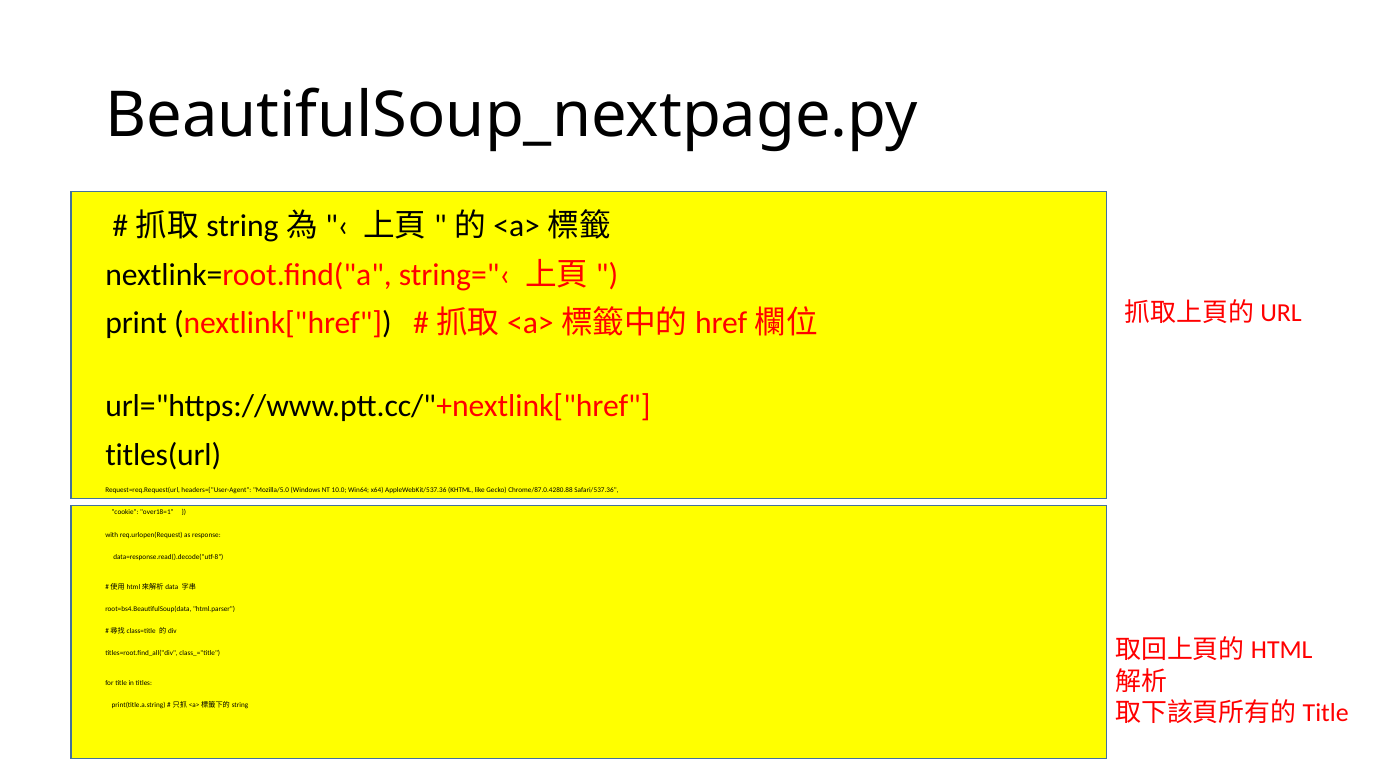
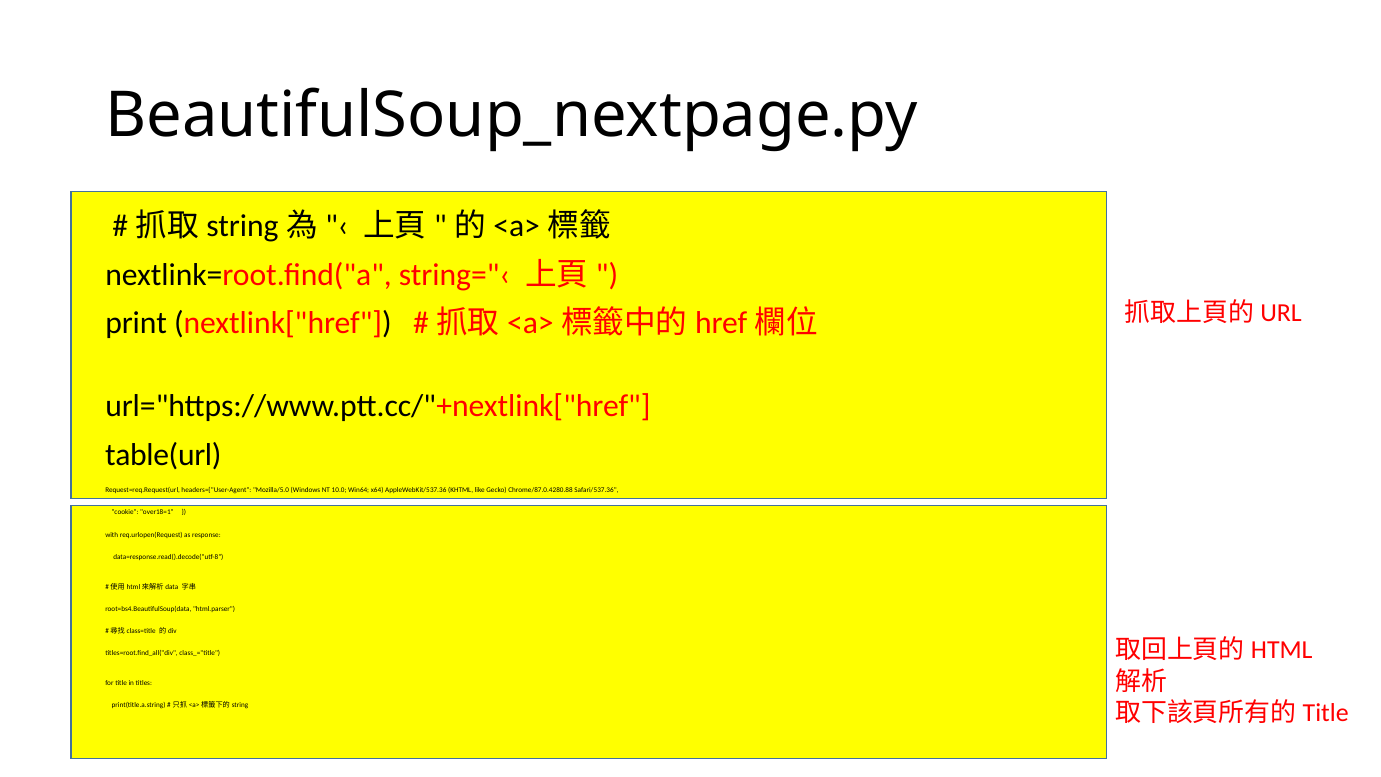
titles(url: titles(url -> table(url (163, 455)
